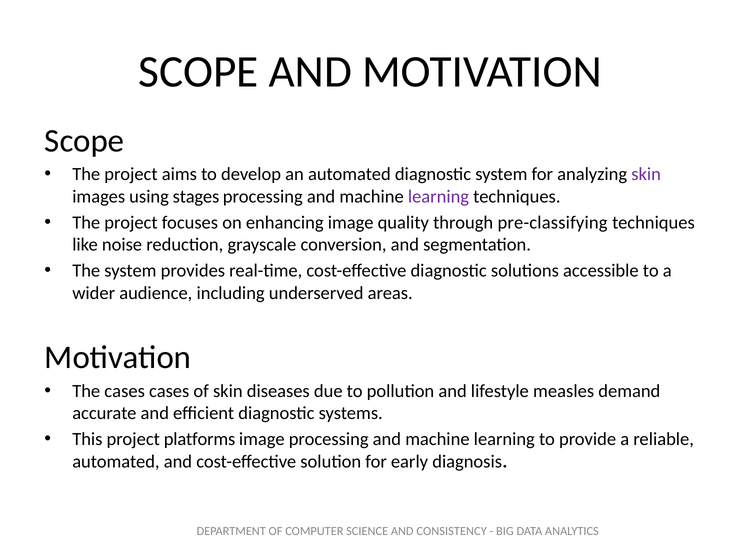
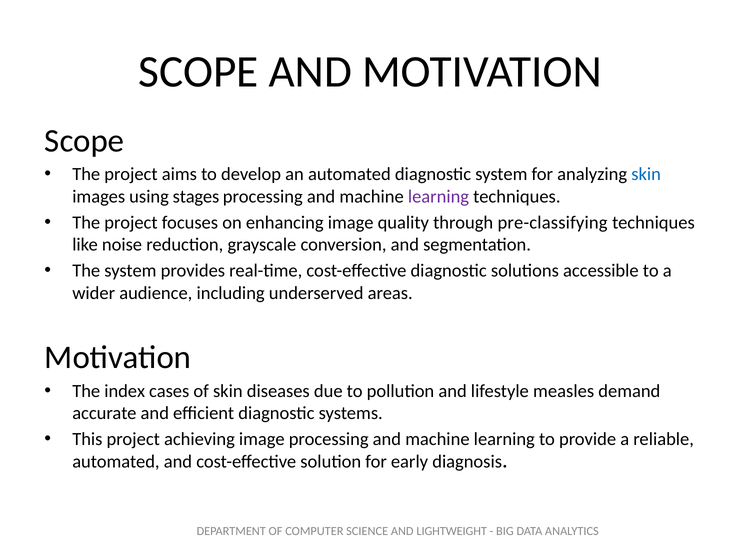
skin colour: purple -> blue (646, 174)
The cases: cases -> index (125, 391)
platforms: platforms -> achieving (199, 439)
CONSISTENCY: CONSISTENCY -> LIGHTWEIGHT (452, 531)
